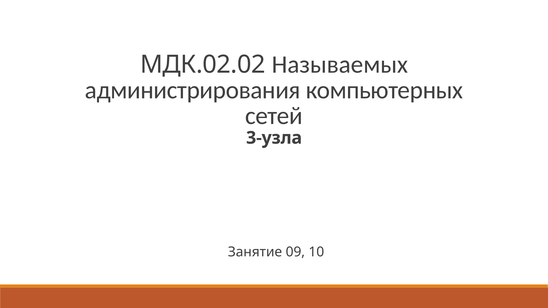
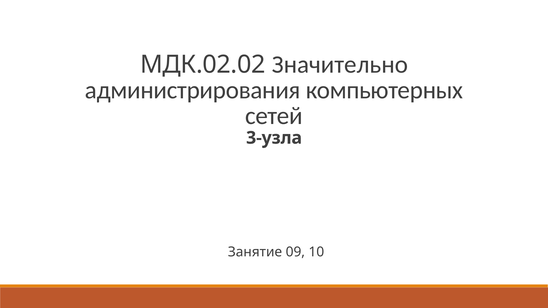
Называемых: Называемых -> Значительно (340, 65)
